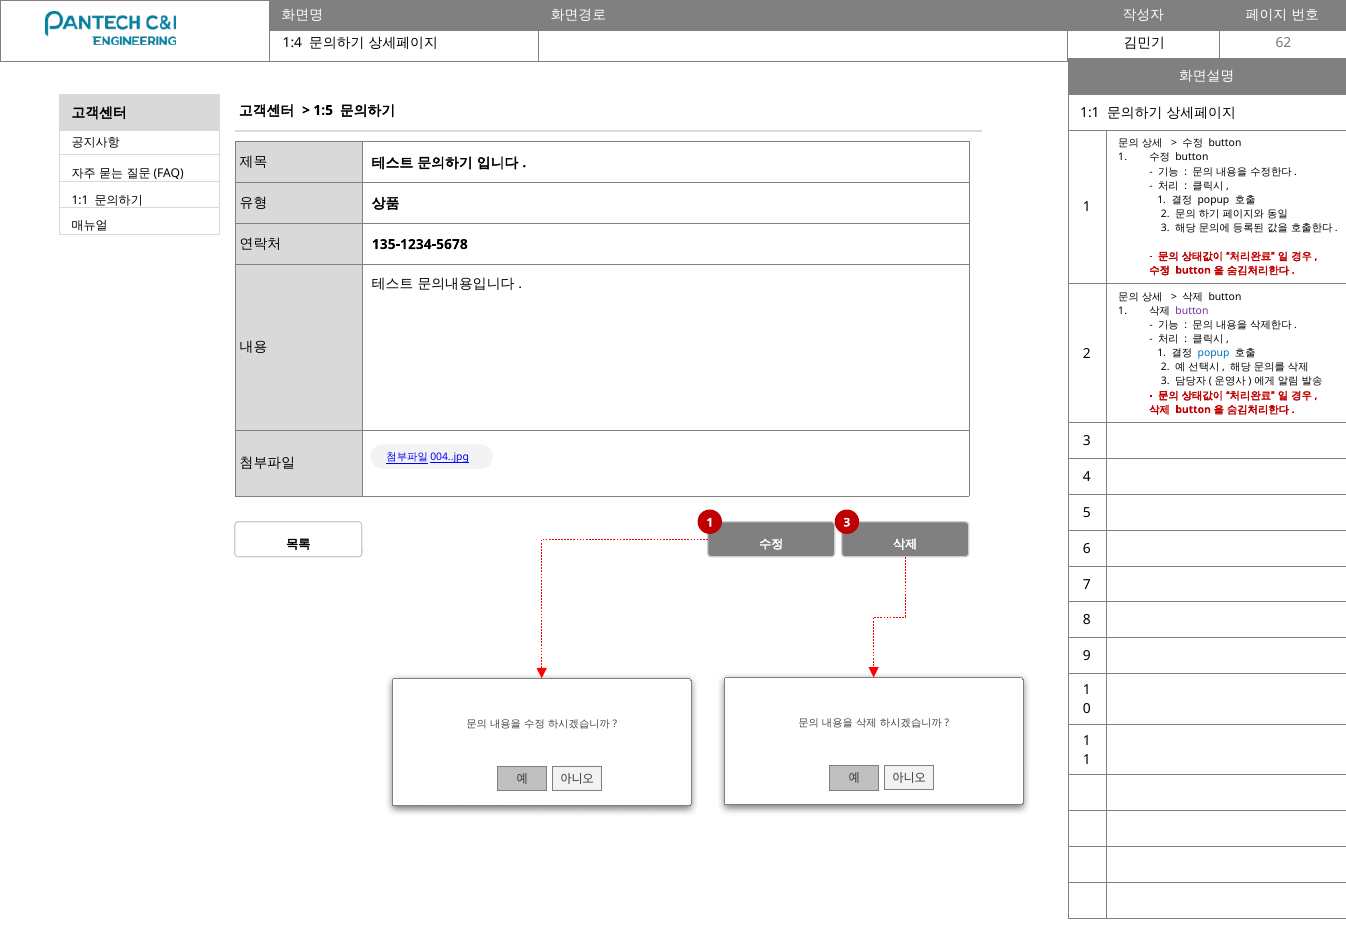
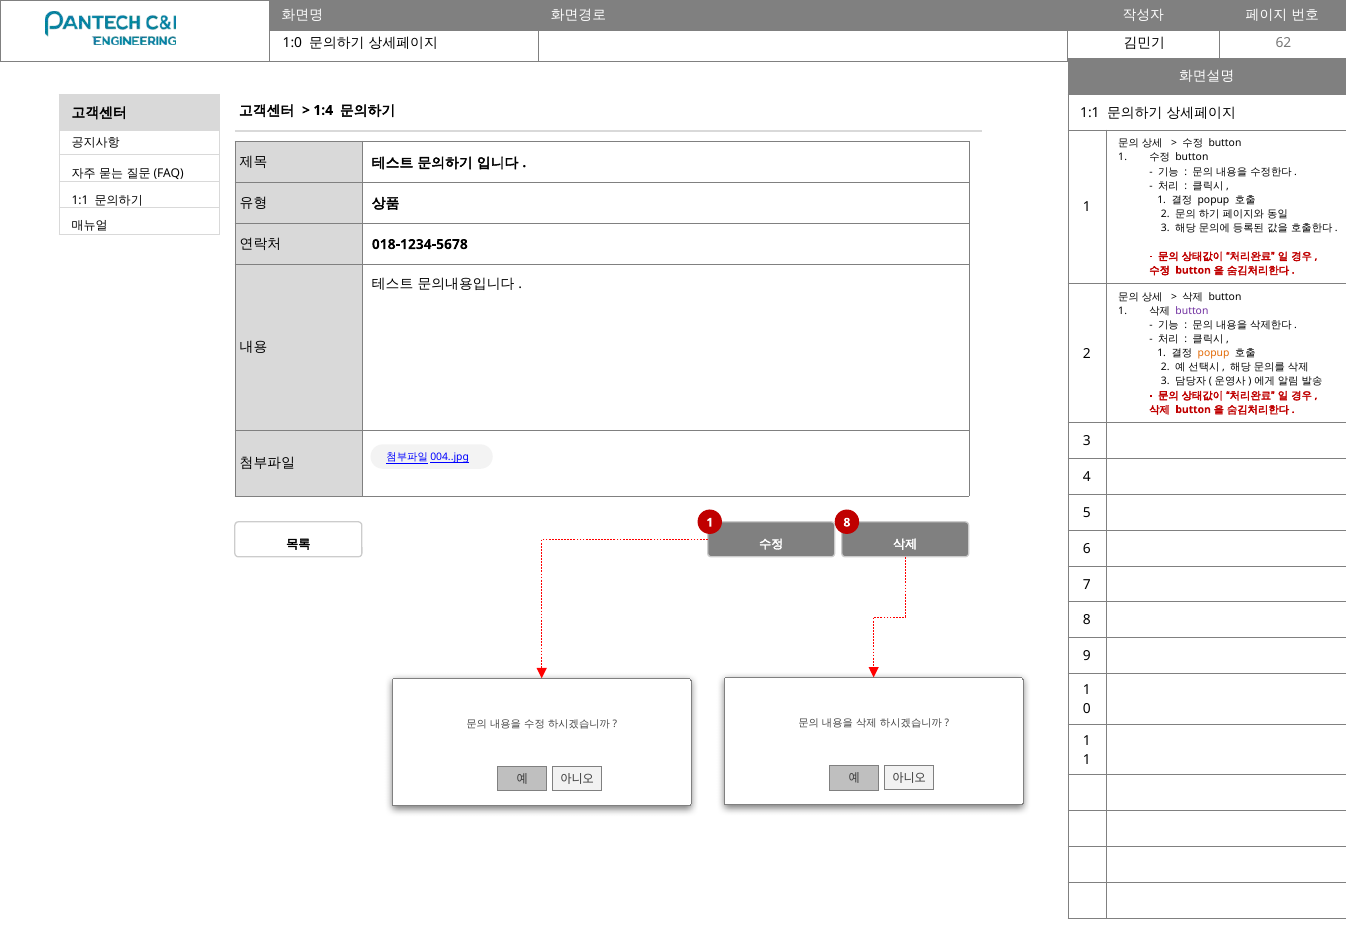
1:4: 1:4 -> 1:0 (292, 43)
1:5: 1:5 -> 1:4 (323, 110)
135-1234-5678: 135-1234-5678 -> 018-1234-5678 (420, 244)
popup colour: blue -> orange (1214, 353)
1 3: 3 -> 8 (847, 522)
